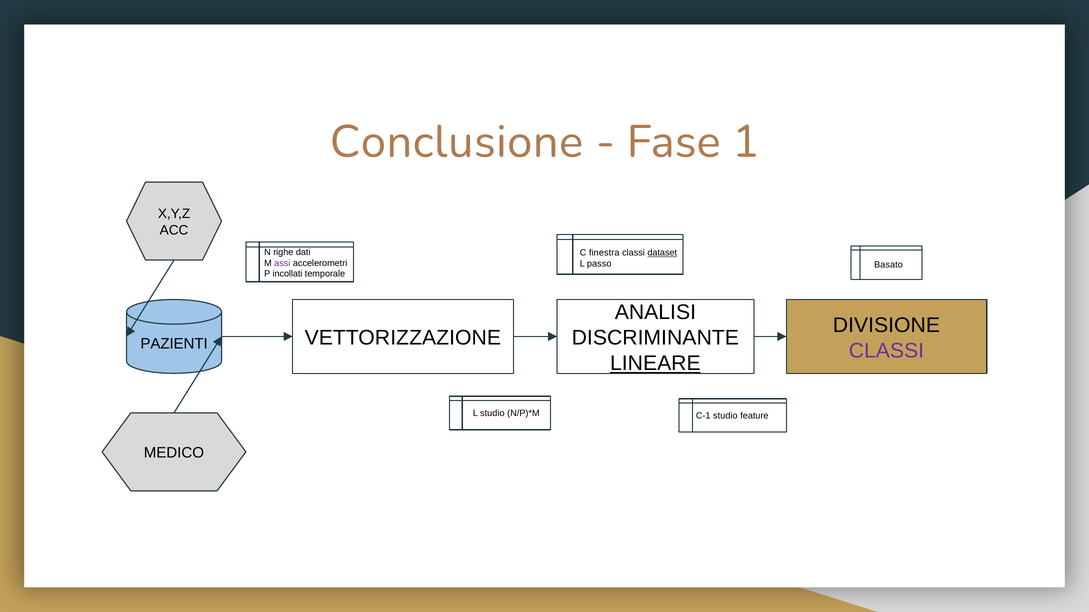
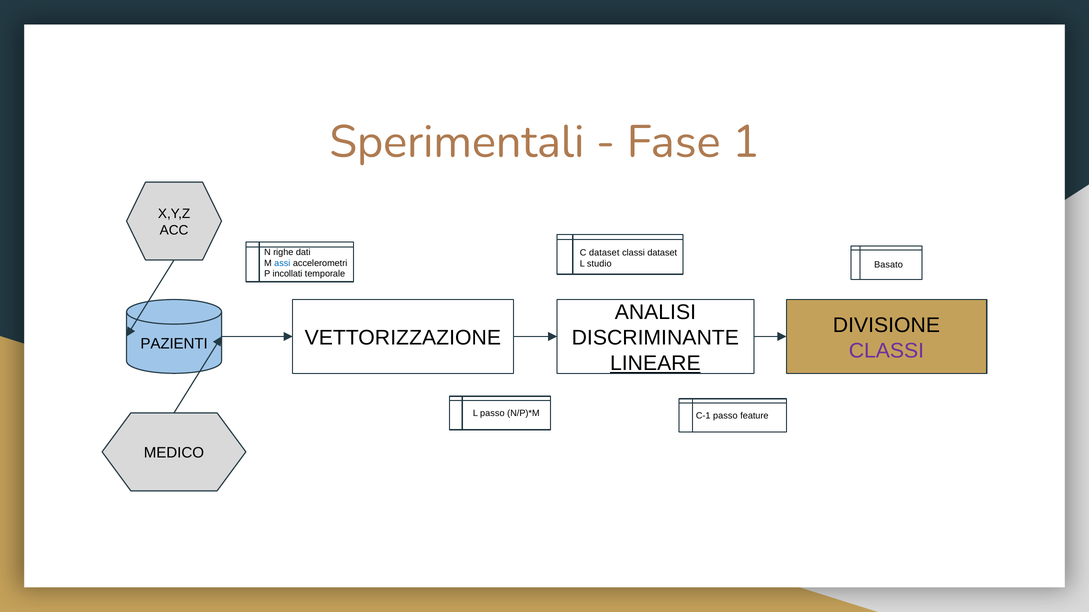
Conclusione: Conclusione -> Sperimentali (457, 142)
C finestra: finestra -> dataset (604, 253)
dataset underline: present -> none (662, 253)
assi colour: purple -> blue (282, 263)
passo: passo -> studio (599, 264)
L studio: studio -> passo (492, 414)
C-1 studio: studio -> passo (725, 416)
